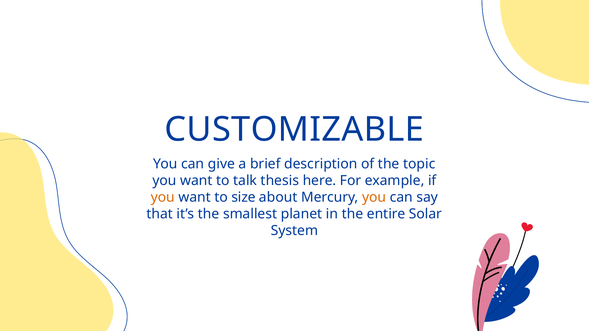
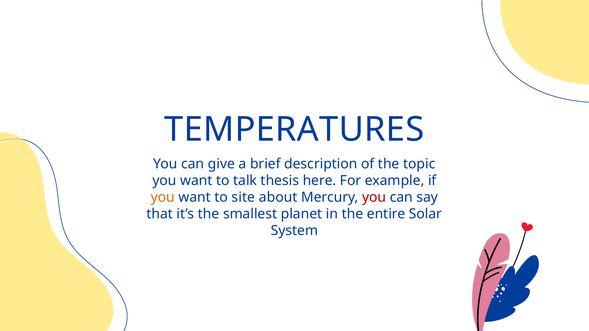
CUSTOMIZABLE: CUSTOMIZABLE -> TEMPERATURES (294, 130)
size: size -> site (243, 197)
you colour: orange -> red (374, 197)
